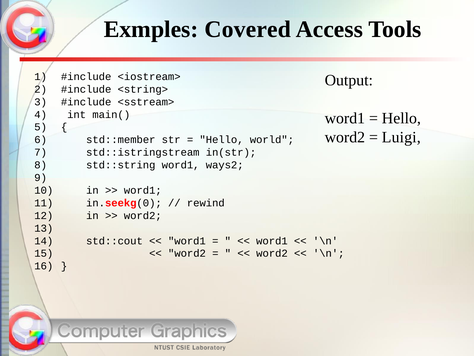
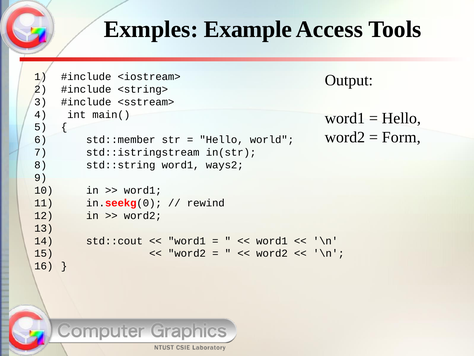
Covered: Covered -> Example (248, 29)
Luigi: Luigi -> Form (401, 137)
